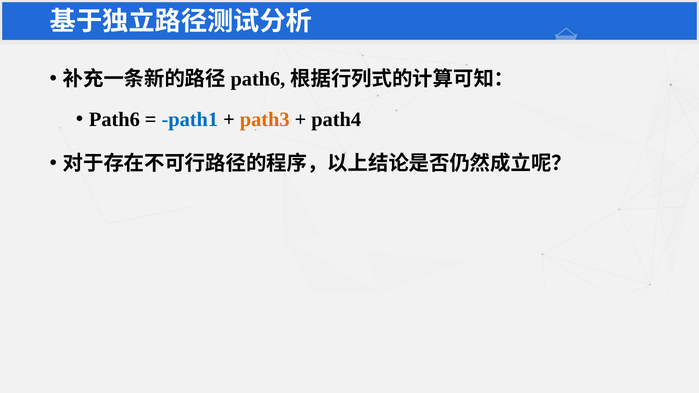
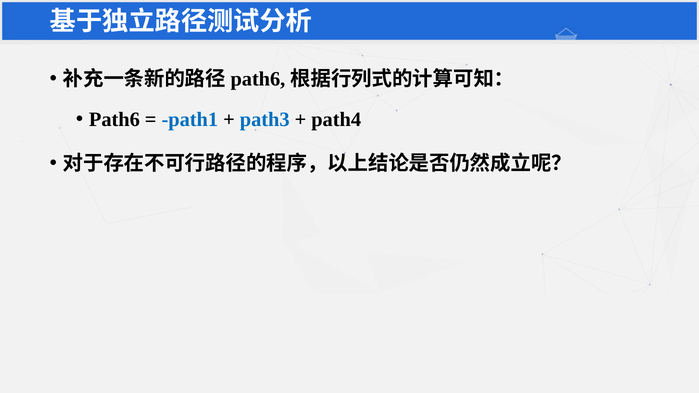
path3 colour: orange -> blue (265, 120)
